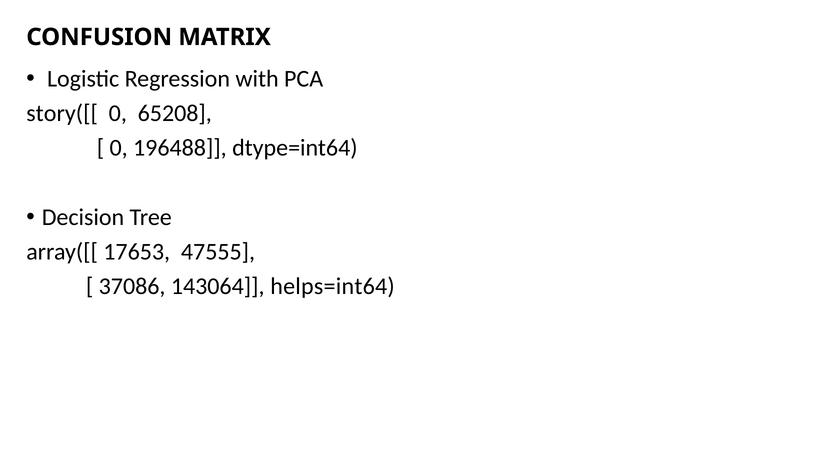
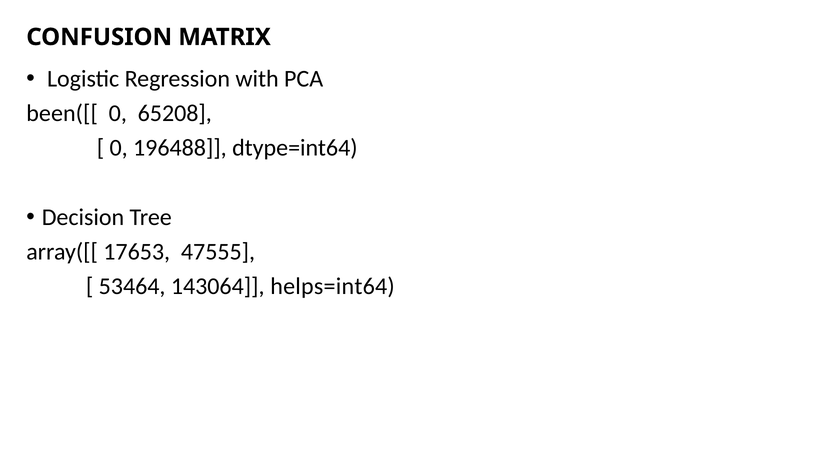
story([[: story([[ -> been([[ (62, 113)
37086: 37086 -> 53464 (132, 286)
